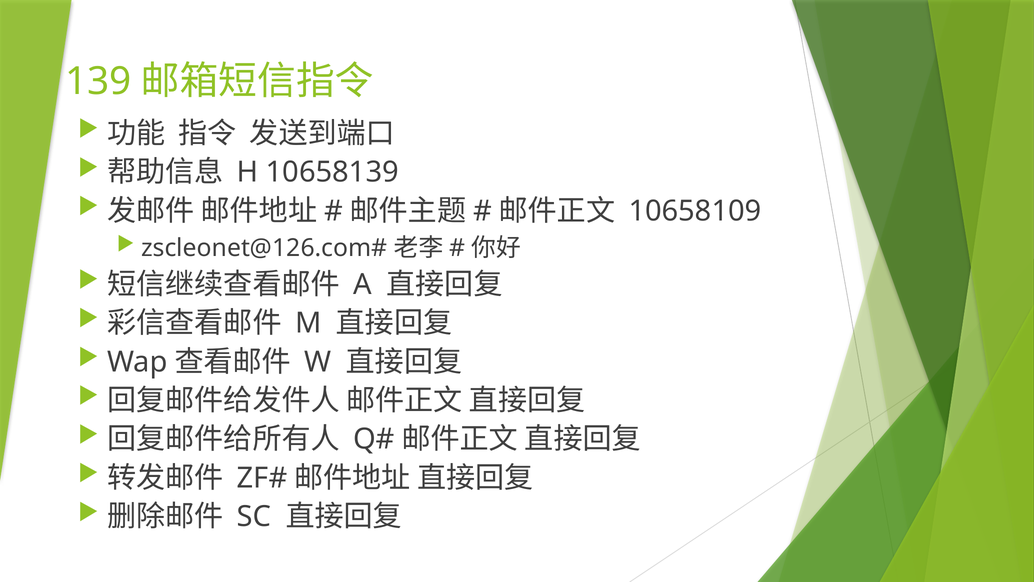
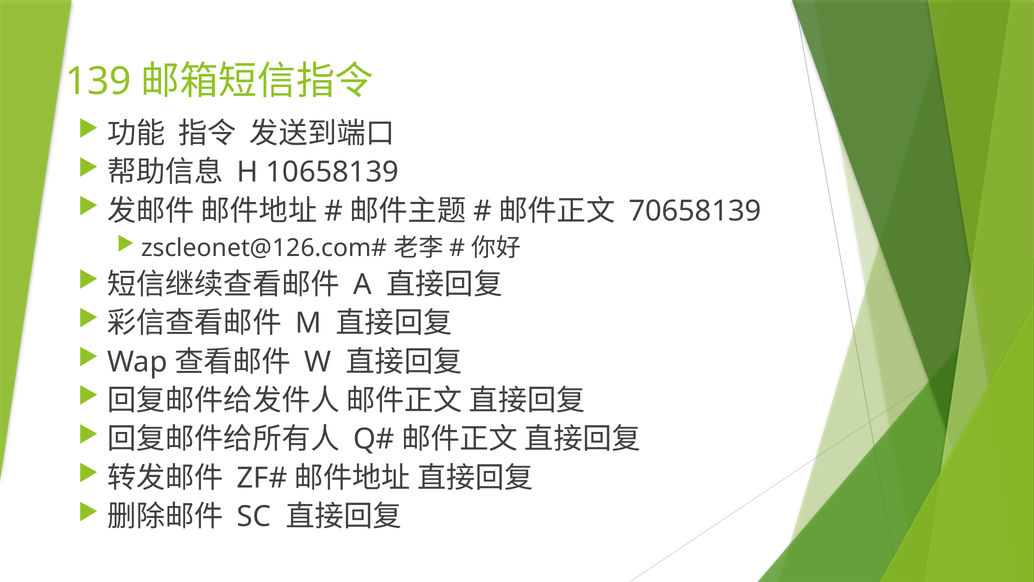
10658109: 10658109 -> 70658139 (695, 211)
